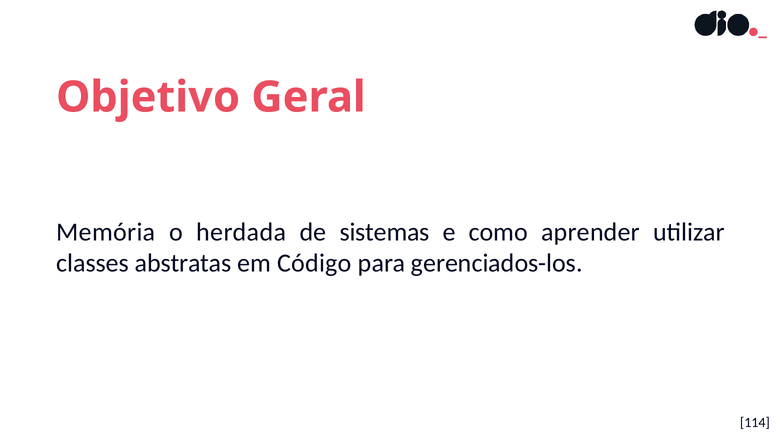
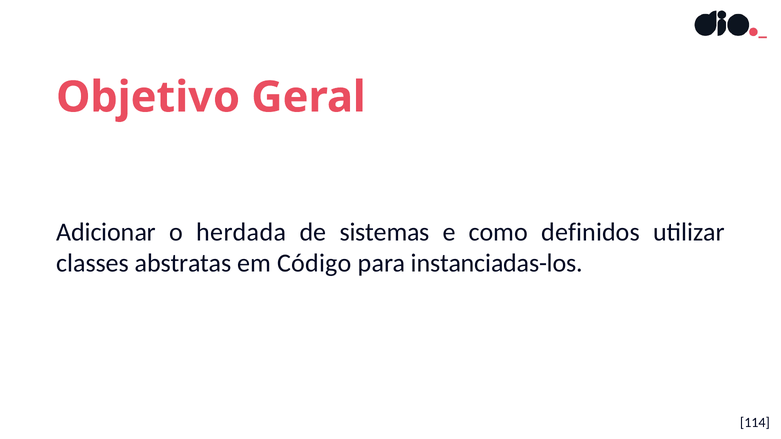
Memória: Memória -> Adicionar (106, 232)
aprender: aprender -> definidos (591, 232)
gerenciados-los: gerenciados-los -> instanciadas-los (497, 264)
